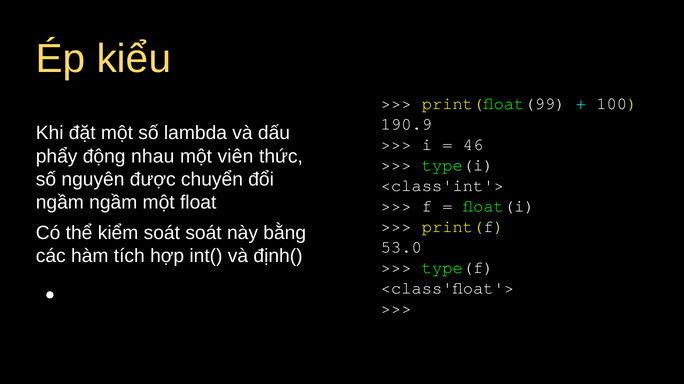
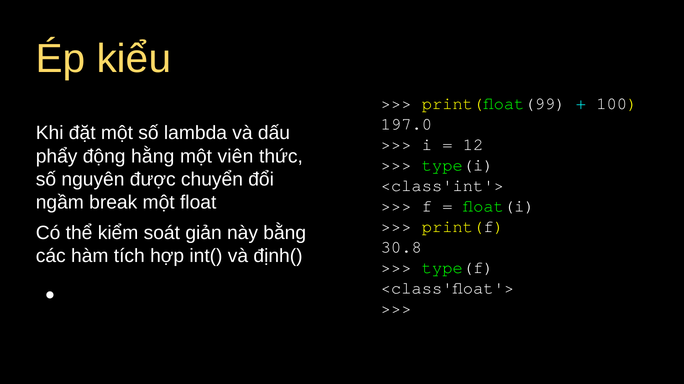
190.9: 190.9 -> 197.0 (406, 124)
46: 46 -> 12 (473, 145)
nhau: nhau -> hằng (153, 156)
ngầm ngầm: ngầm -> break (113, 203)
soát soát: soát -> giản (204, 233)
53.0: 53.0 -> 30.8 (401, 248)
